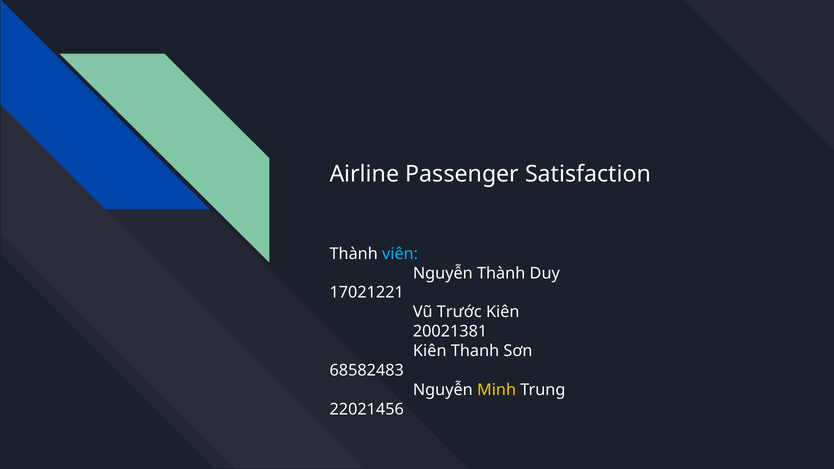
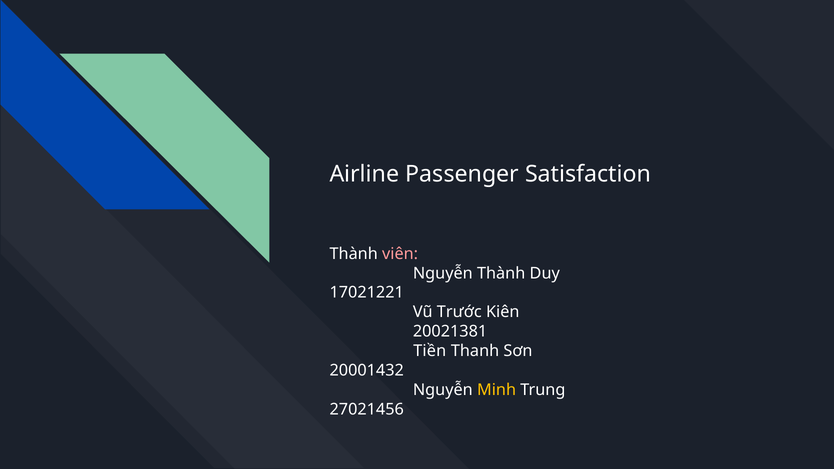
viên colour: light blue -> pink (400, 254)
Kiên: Kiên -> Tiền (430, 351)
68582483: 68582483 -> 20001432 (367, 371)
22021456: 22021456 -> 27021456 (367, 410)
